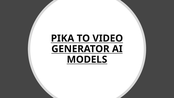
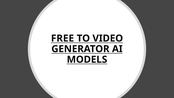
PIKA: PIKA -> FREE (63, 38)
